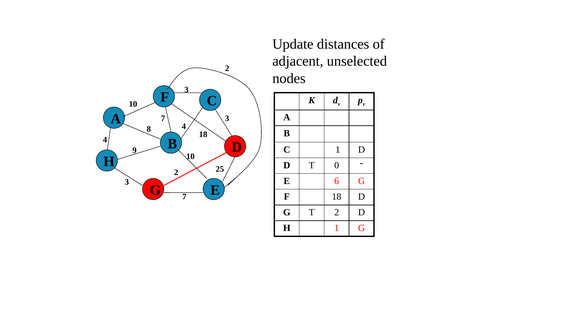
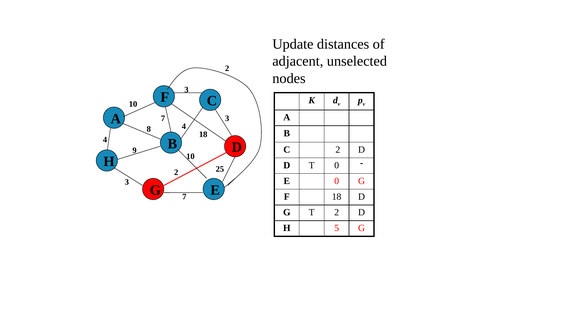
C 1: 1 -> 2 (338, 149)
E 6: 6 -> 0 (337, 181)
H 1: 1 -> 5 (337, 228)
